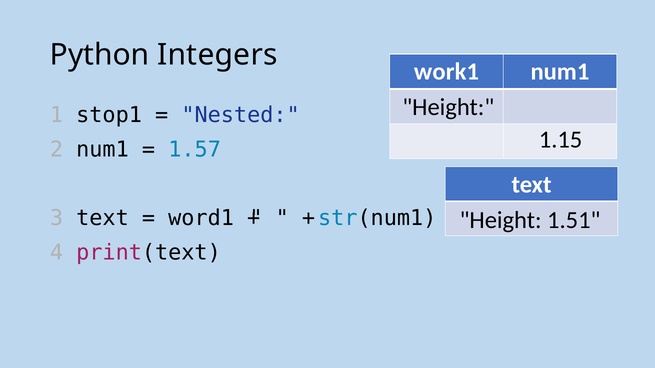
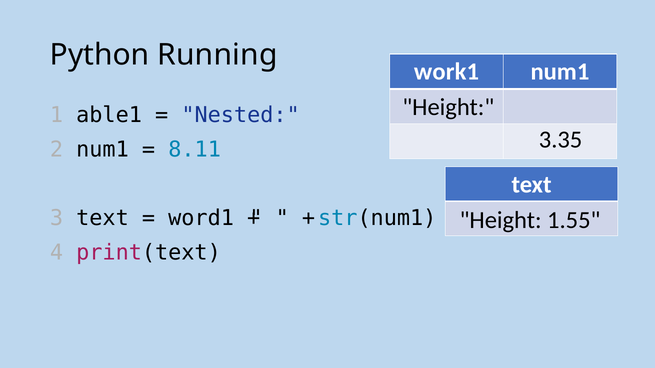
Integers: Integers -> Running (217, 55)
stop1: stop1 -> able1 (109, 115)
1.15: 1.15 -> 3.35 (561, 140)
1.57: 1.57 -> 8.11 (195, 150)
1.51: 1.51 -> 1.55 (574, 220)
